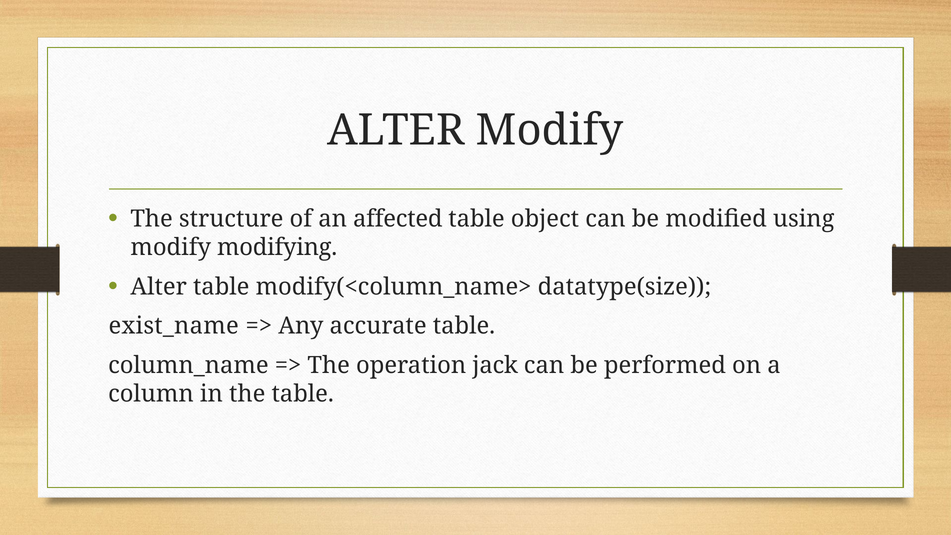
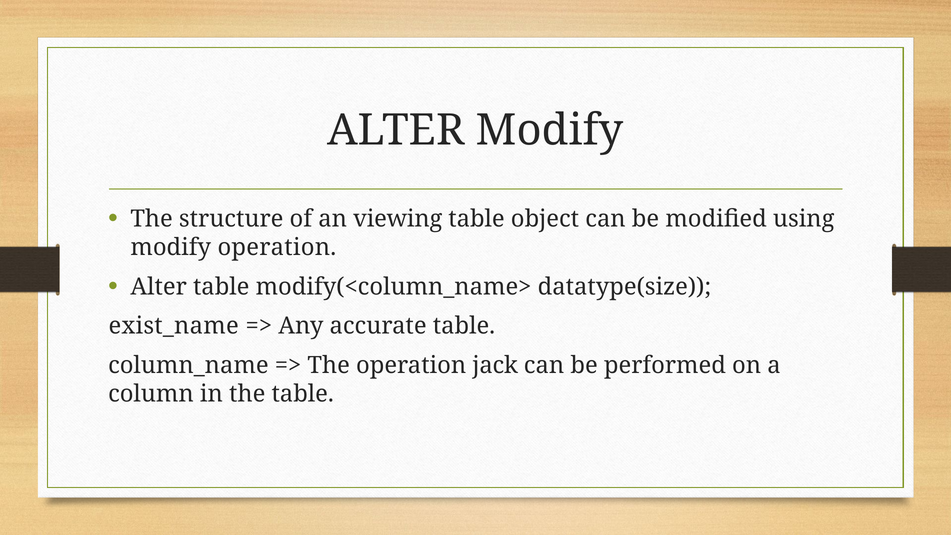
affected: affected -> viewing (398, 219)
modify modifying: modifying -> operation (277, 247)
